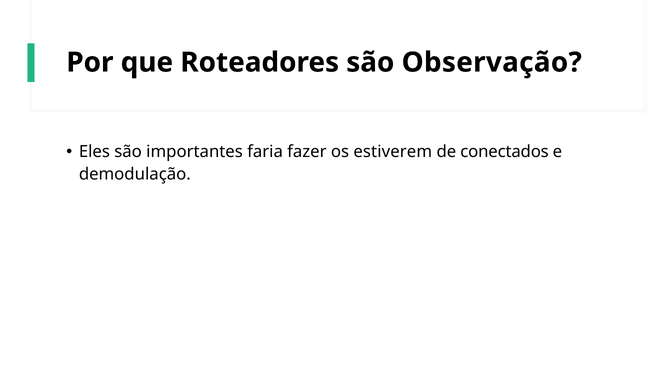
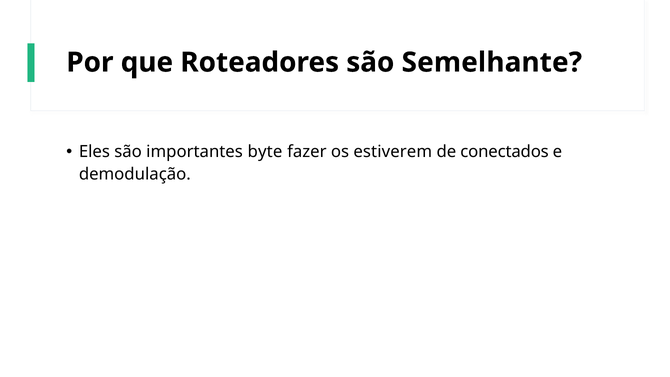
Observação: Observação -> Semelhante (492, 62)
faria: faria -> byte (265, 152)
